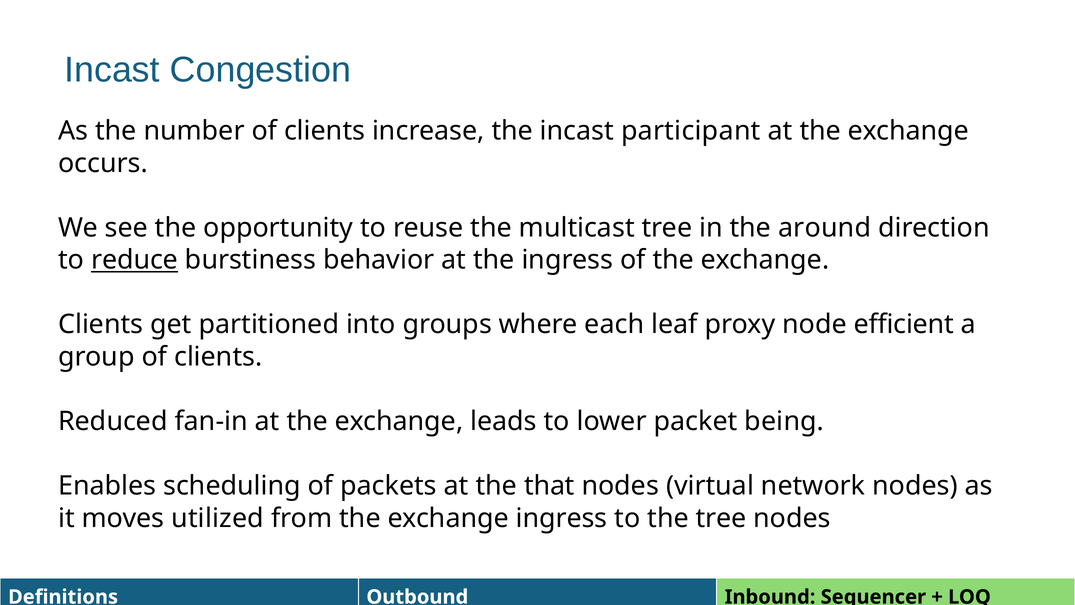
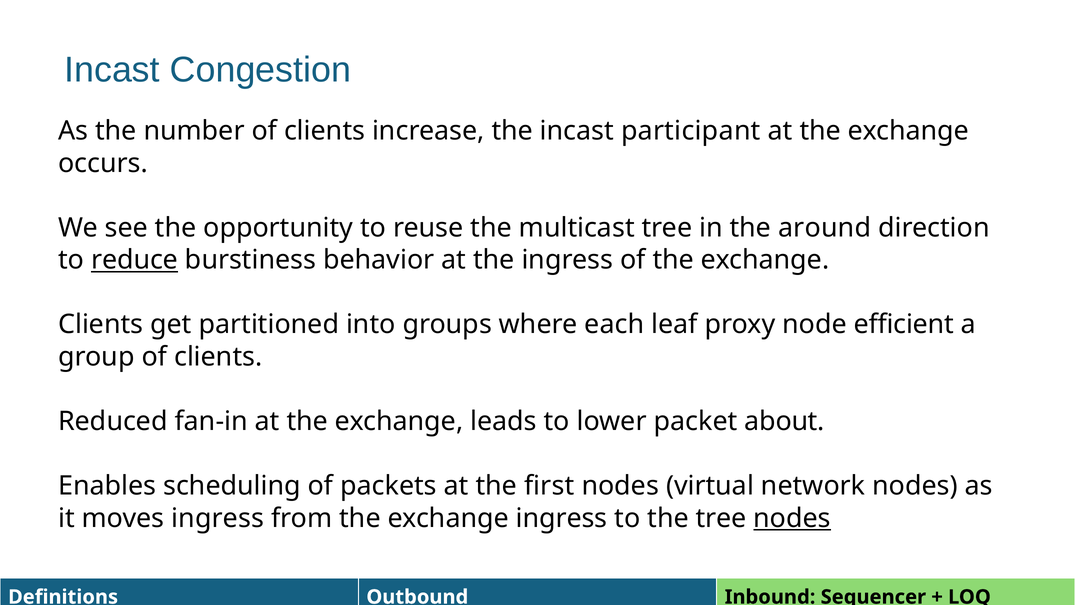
being: being -> about (784, 421)
that: that -> first (549, 486)
moves utilized: utilized -> ingress (218, 518)
nodes underline: none -> present (792, 518)
